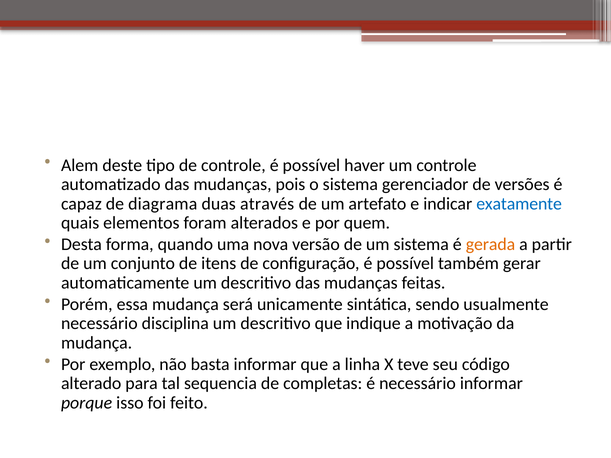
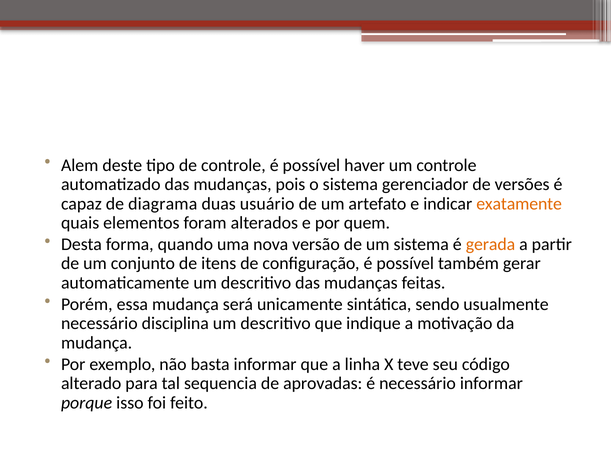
através: através -> usuário (267, 204)
exatamente colour: blue -> orange (519, 204)
completas: completas -> aprovadas (323, 384)
